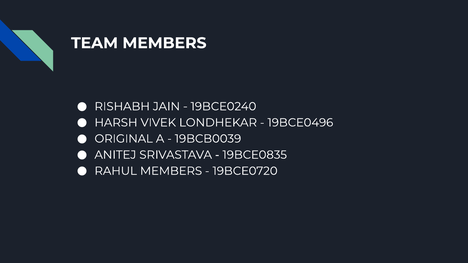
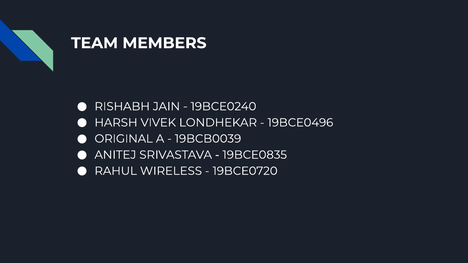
RAHUL MEMBERS: MEMBERS -> WIRELESS (171, 171)
